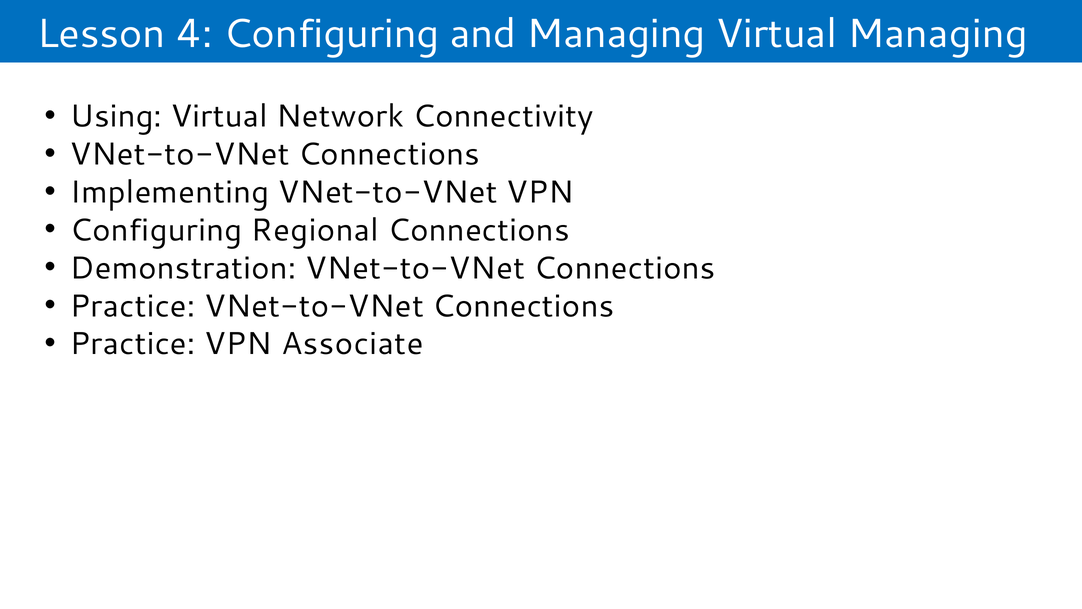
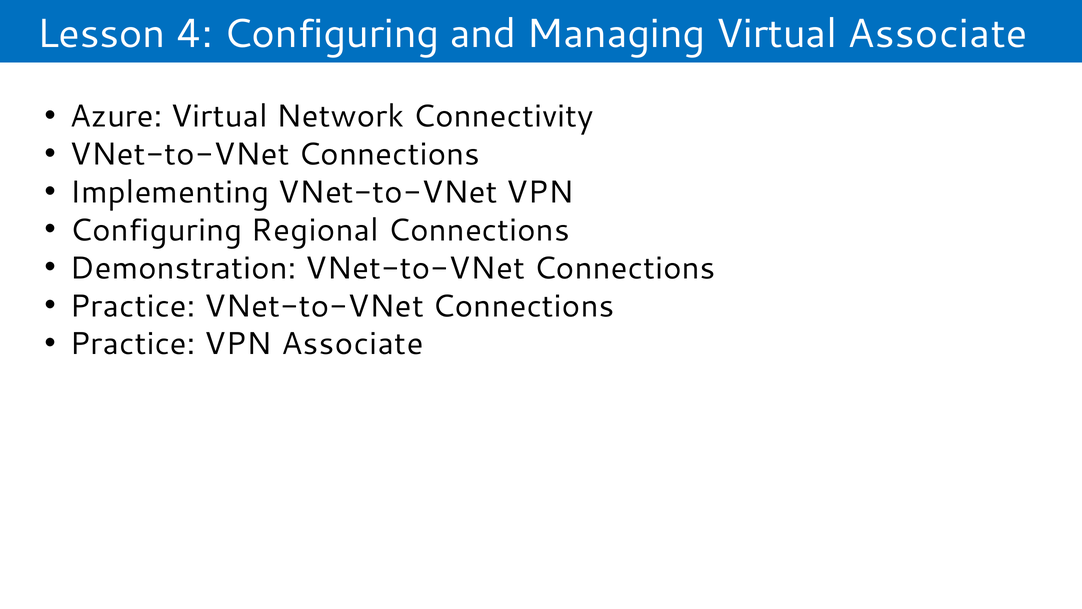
Virtual Managing: Managing -> Associate (937, 34)
Using: Using -> Azure (116, 116)
